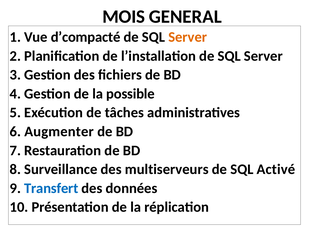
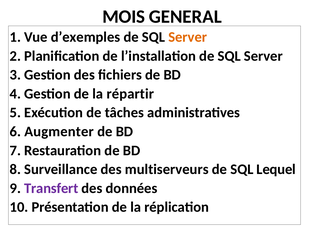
d’compacté: d’compacté -> d’exemples (86, 37)
possible: possible -> répartir (130, 94)
Activé: Activé -> Lequel (276, 169)
Transfert colour: blue -> purple (51, 188)
